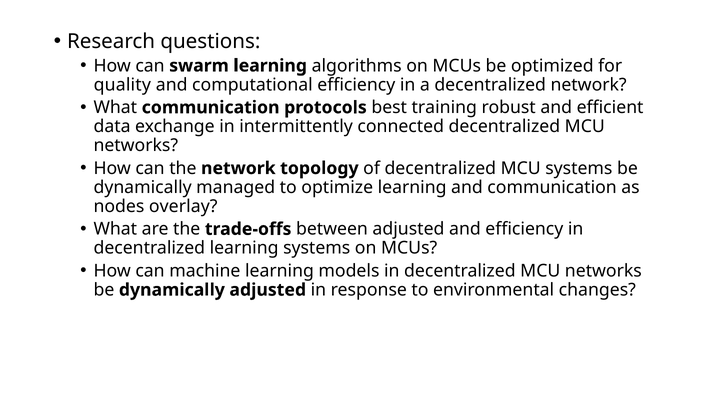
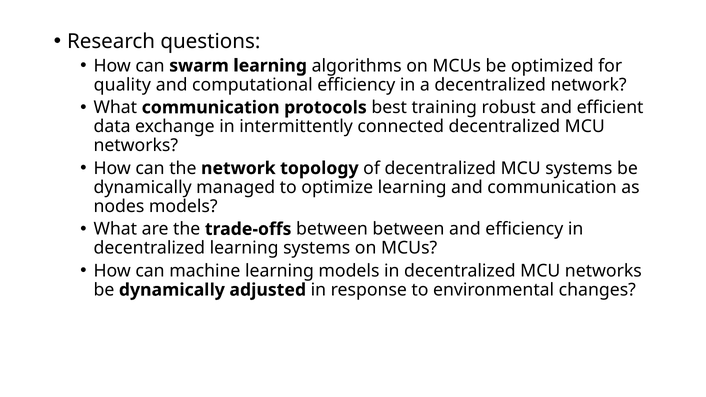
nodes overlay: overlay -> models (183, 206)
between adjusted: adjusted -> between (408, 229)
